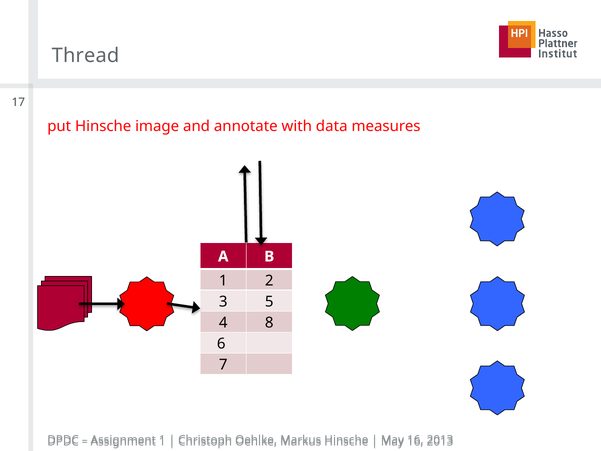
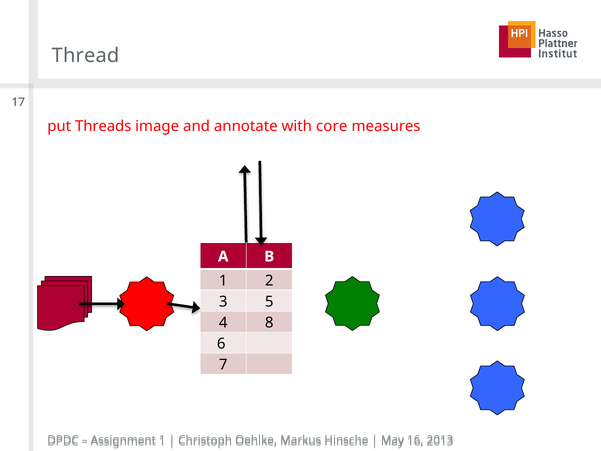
put Hinsche: Hinsche -> Threads (103, 126)
data: data -> core (332, 126)
